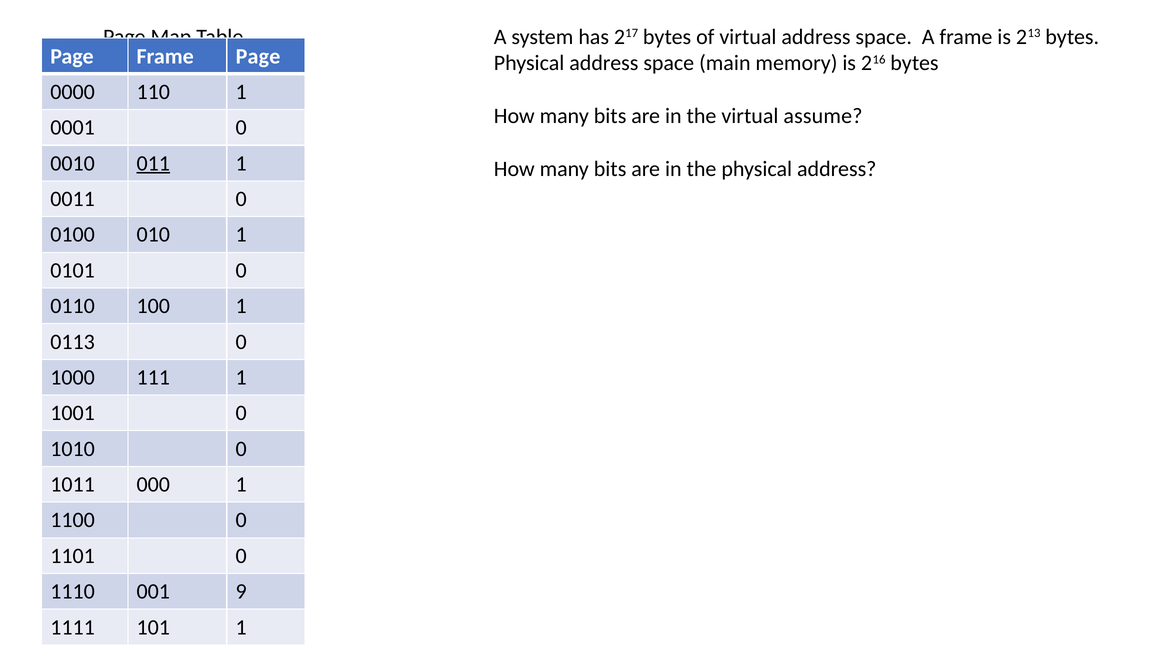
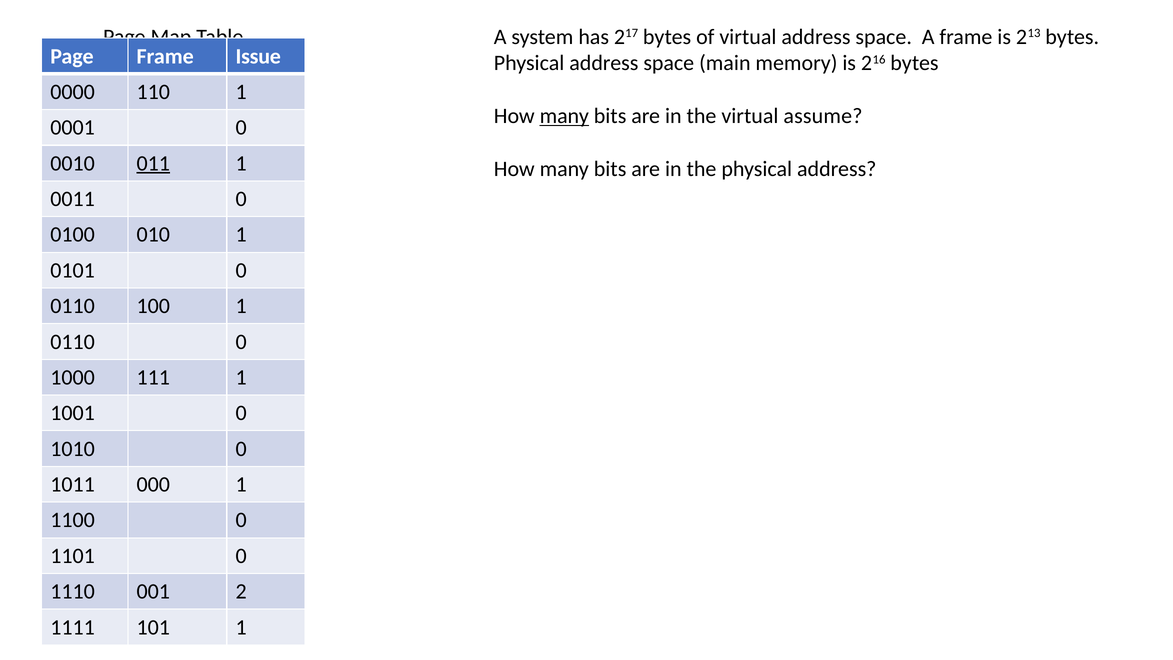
Frame Page: Page -> Issue (258, 56)
many underline: none -> present (564, 116)
0113: 0113 -> 0110 (73, 342)
9: 9 -> 2 (241, 591)
